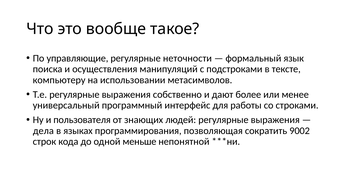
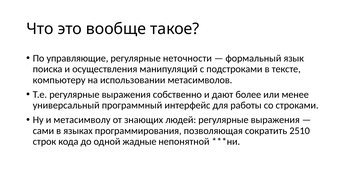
пользователя: пользователя -> метасимволу (82, 120)
дела: дела -> сами (43, 131)
9002: 9002 -> 2510 (300, 131)
меньше: меньше -> жадные (139, 142)
